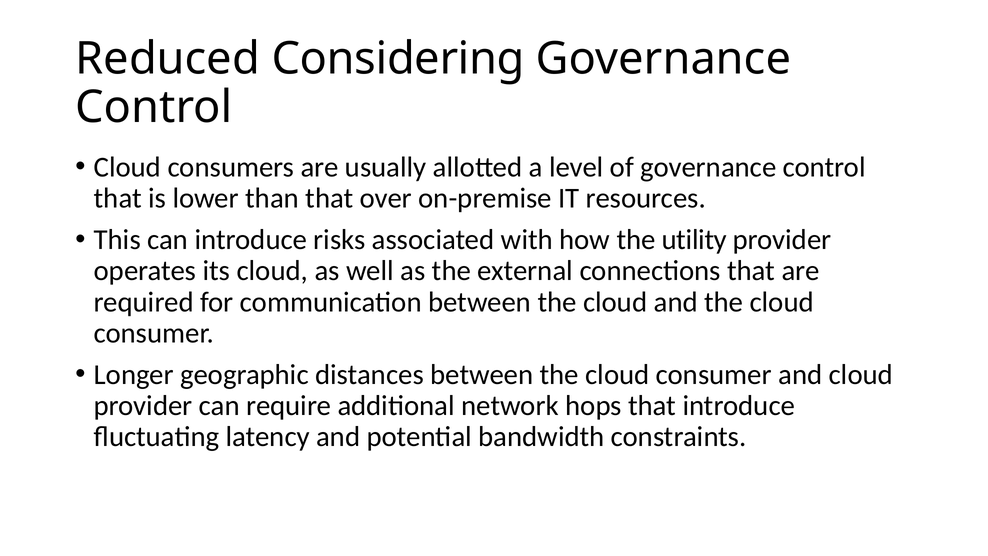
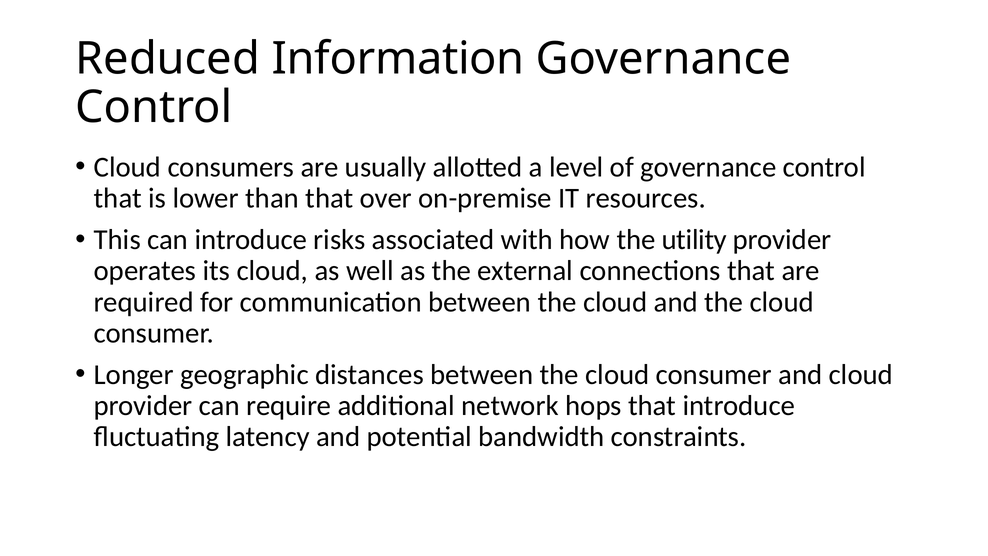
Considering: Considering -> Information (398, 59)
